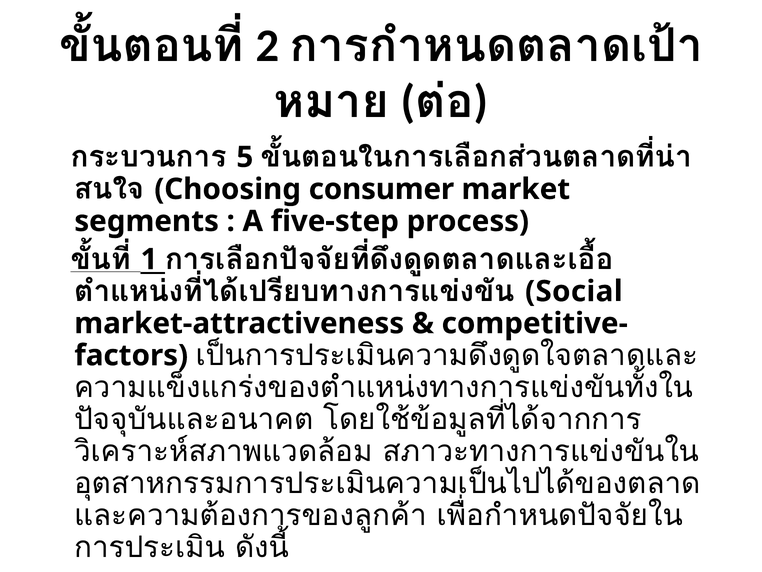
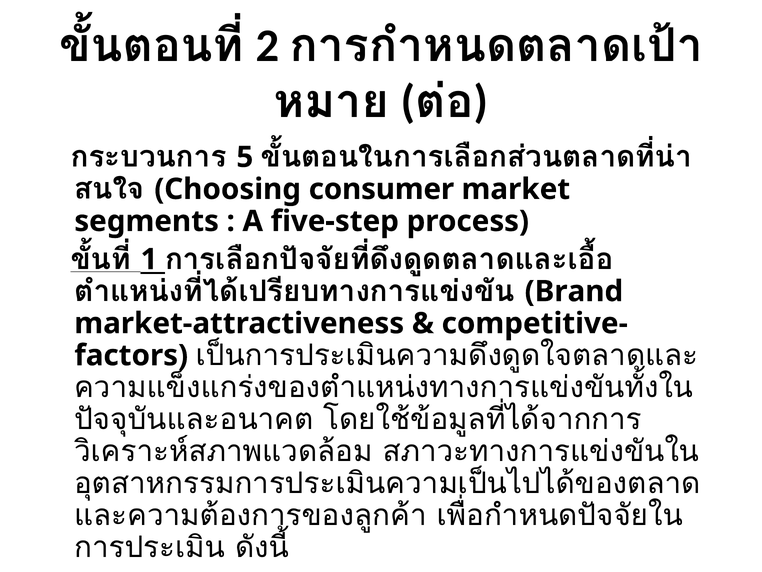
Social: Social -> Brand (574, 291)
